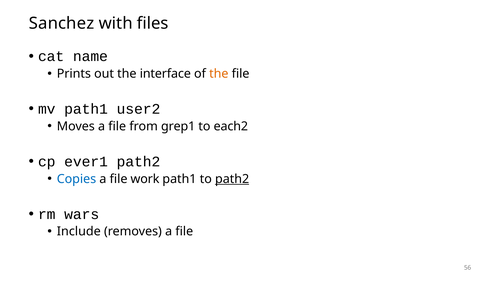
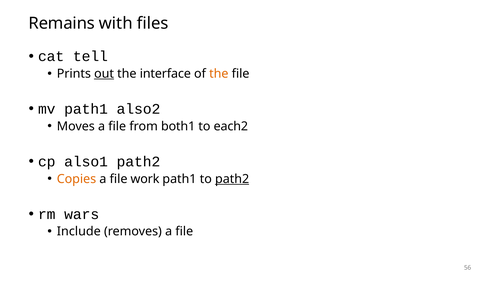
Sanchez: Sanchez -> Remains (62, 23)
name: name -> tell (90, 57)
out underline: none -> present (104, 74)
user2: user2 -> also2 (138, 109)
grep1: grep1 -> both1 (178, 126)
ever1: ever1 -> also1 (86, 162)
Copies colour: blue -> orange (76, 179)
